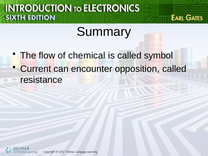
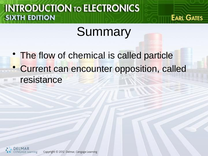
symbol: symbol -> particle (158, 56)
